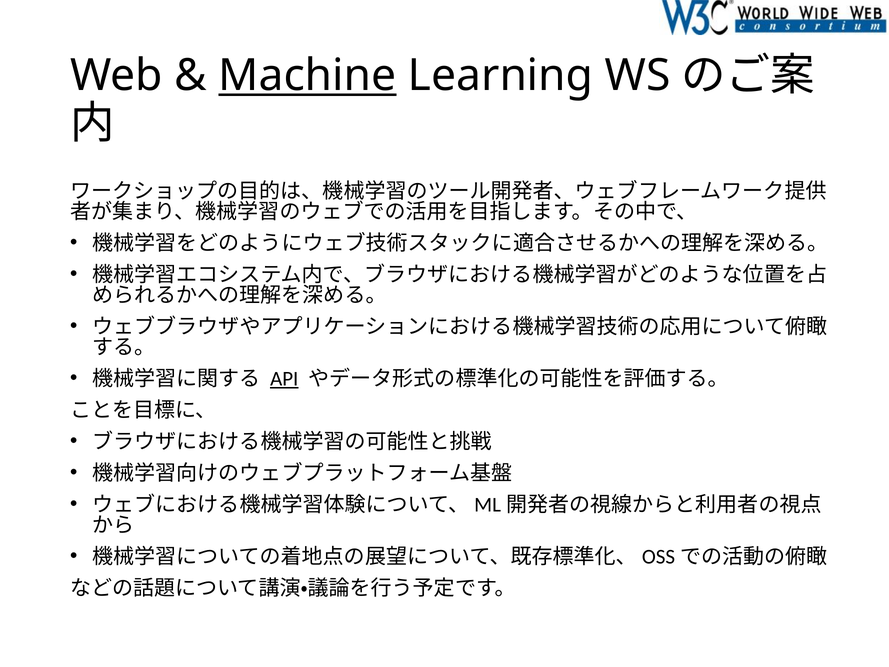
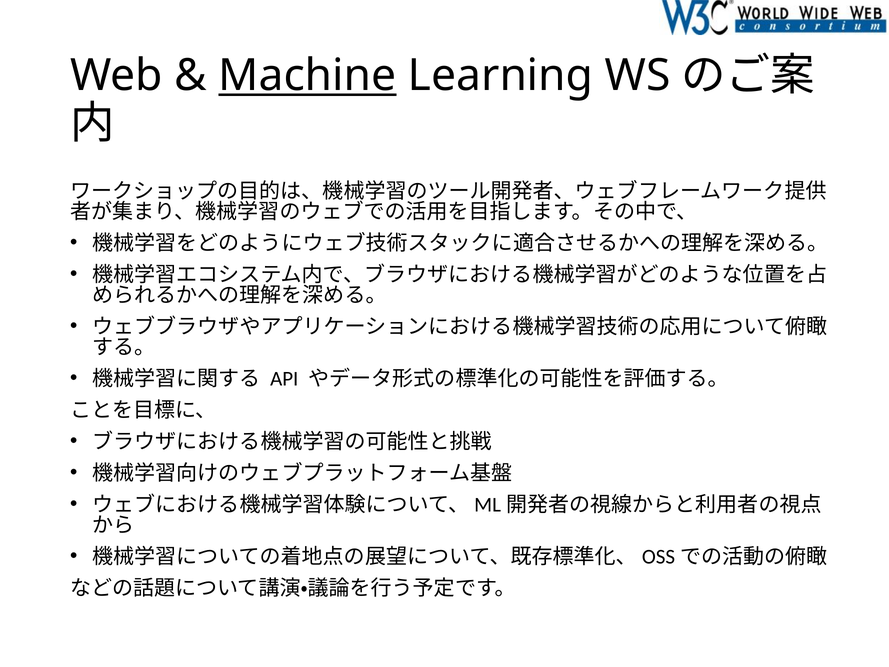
API underline: present -> none (284, 379)
